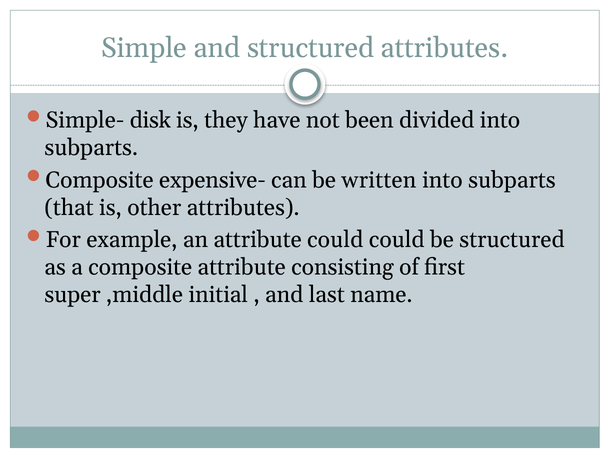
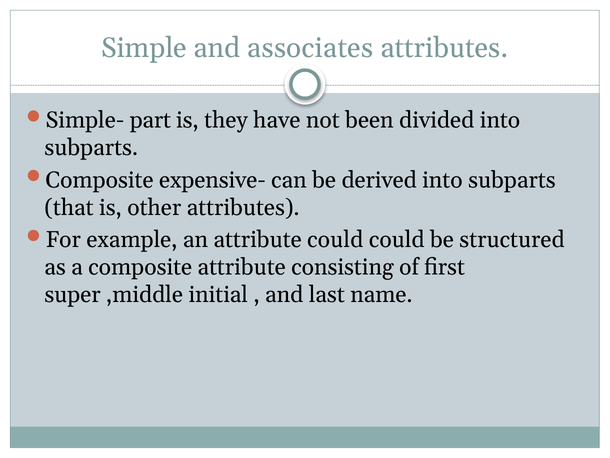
and structured: structured -> associates (310, 48)
disk: disk -> part (150, 120)
written: written -> derived (379, 180)
